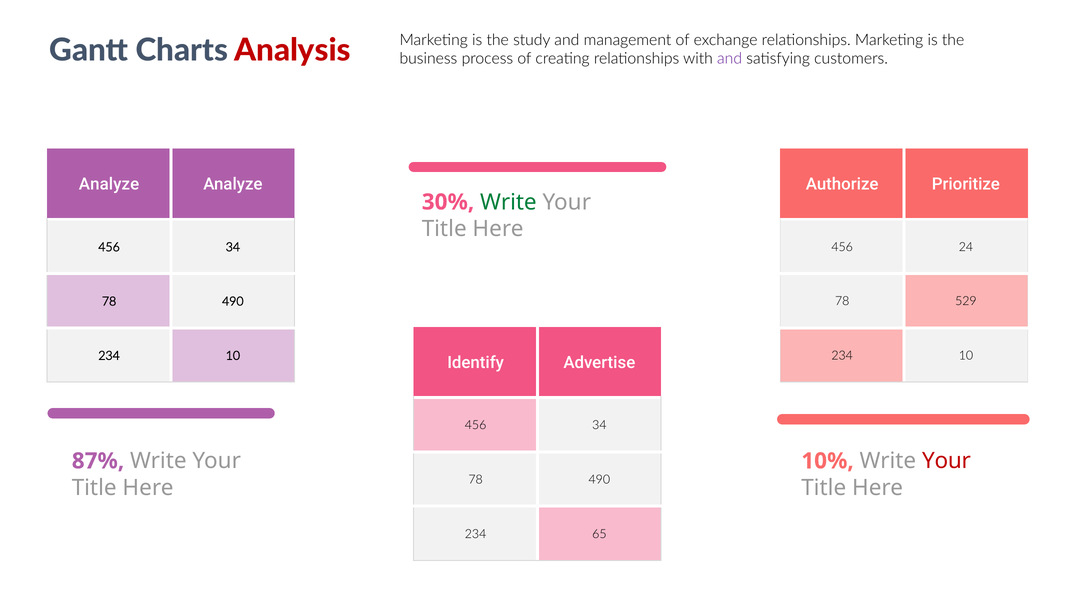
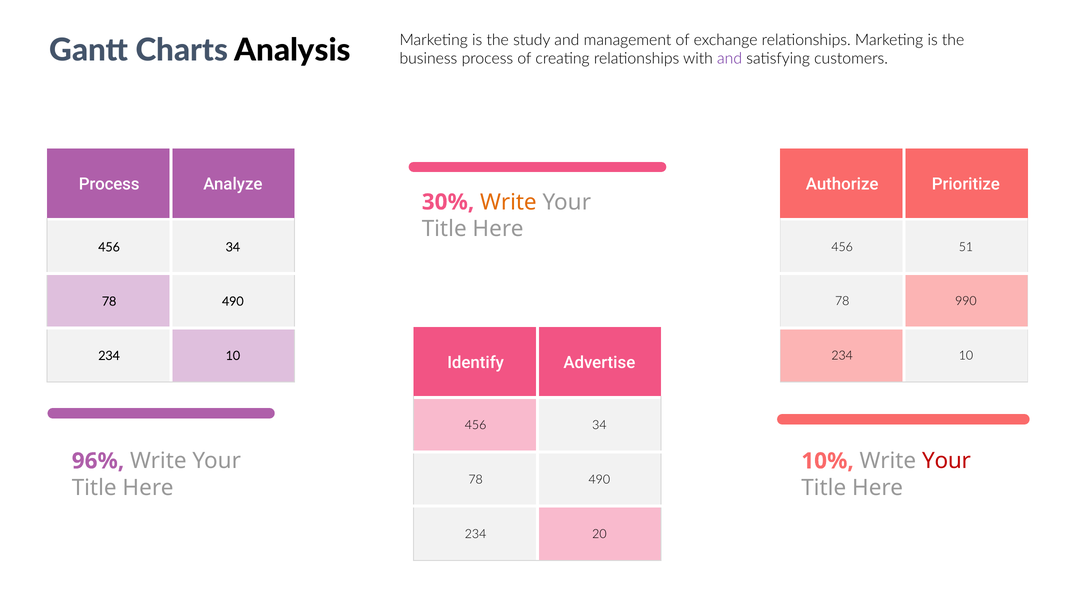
Analysis colour: red -> black (292, 50)
Analyze: Analyze -> Process (109, 184)
Write colour: green -> orange (508, 202)
24: 24 -> 51 (966, 247)
529: 529 -> 990 (966, 301)
87%: 87% -> 96% (98, 461)
65: 65 -> 20 (599, 534)
